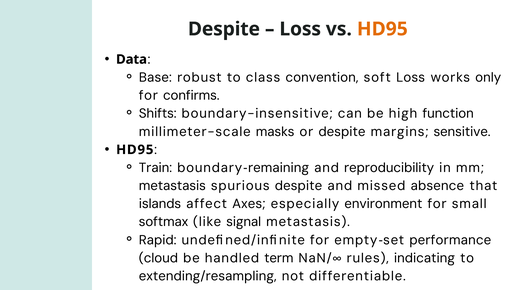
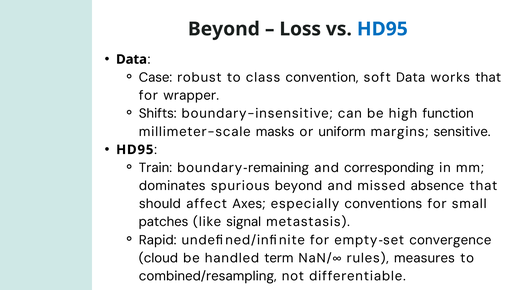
Despite: Despite -> Beyond (224, 29)
HD95 colour: orange -> blue (382, 29)
Base: Base -> Case (155, 78)
soft Loss: Loss -> Data (411, 78)
works only: only -> that (488, 78)
confirms: confirms -> wrapper (191, 96)
or despite: despite -> uniform (342, 132)
reproducibility: reproducibility -> corresponding (389, 168)
metastasis: metastasis -> dominates (172, 186)
spurious despite: despite -> beyond (298, 186)
islands: islands -> should (160, 204)
environment: environment -> conventions (383, 204)
softmax: softmax -> patches (163, 222)
performance: performance -> convergence (450, 240)
indicating: indicating -> measures (424, 258)
extending/resampling: extending/resampling -> combined/resampling (208, 276)
